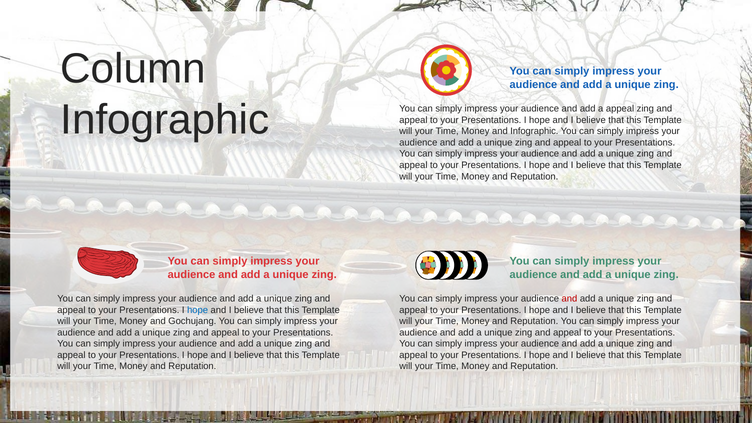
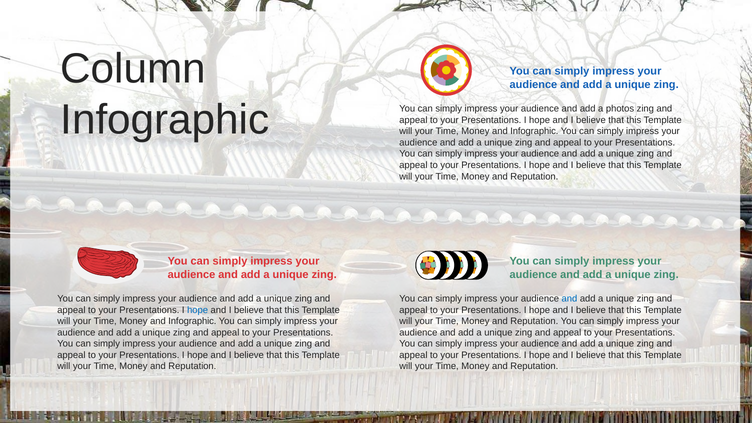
a appeal: appeal -> photos (620, 109)
and colour: red -> blue (569, 299)
Gochujang: Gochujang -> Infographic (192, 321)
